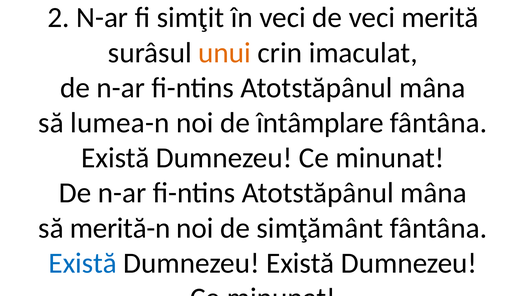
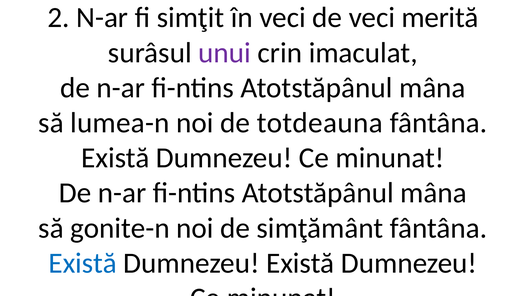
unui colour: orange -> purple (225, 53)
întâmplare: întâmplare -> totdeauna (320, 123)
merită-n: merită-n -> gonite-n (120, 228)
